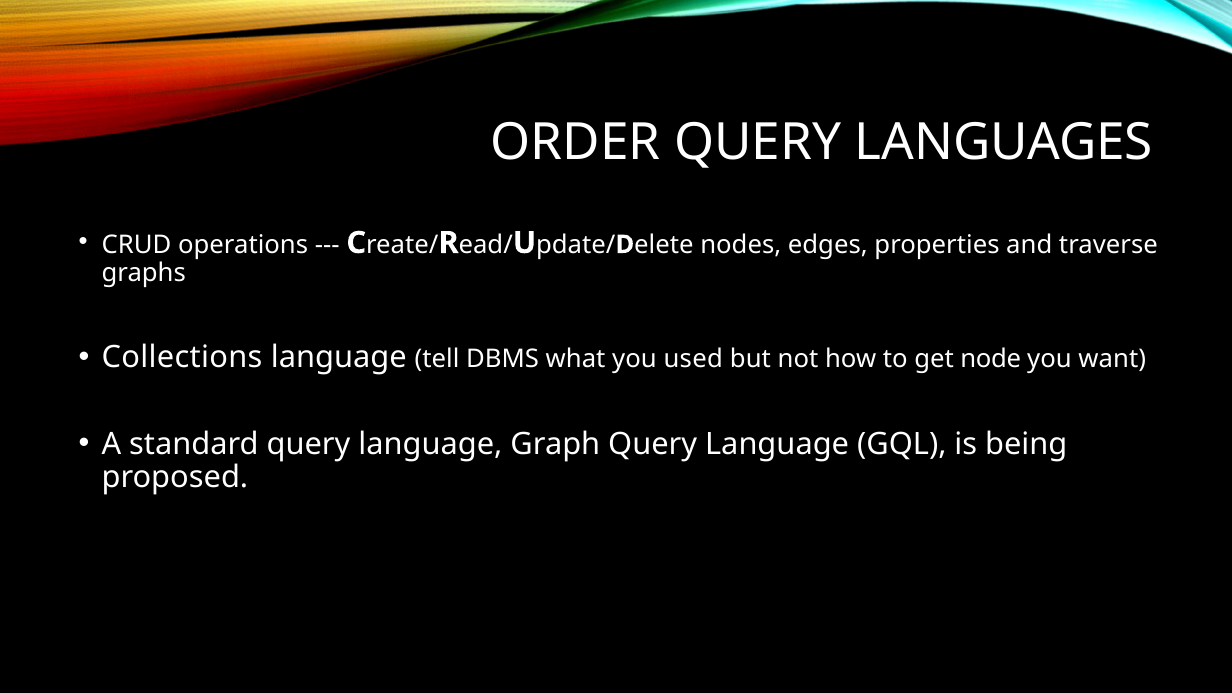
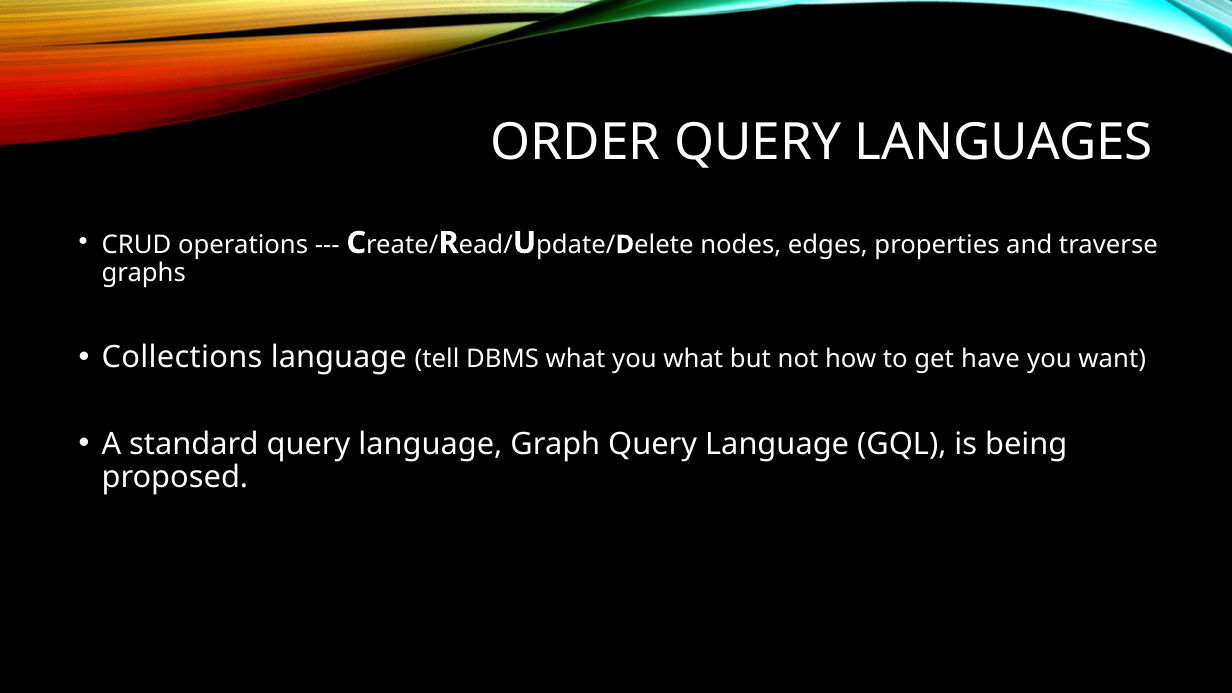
you used: used -> what (693, 359)
node: node -> have (990, 359)
